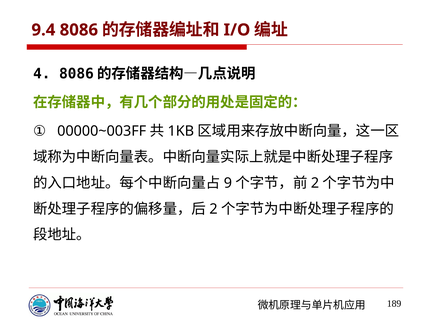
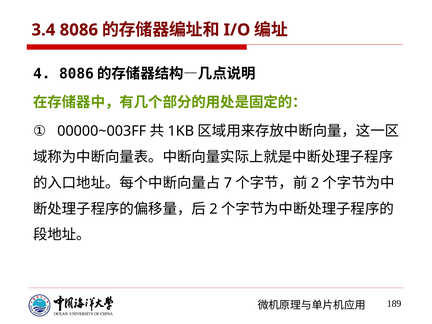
9.4: 9.4 -> 3.4 (43, 30)
9: 9 -> 7 (228, 183)
